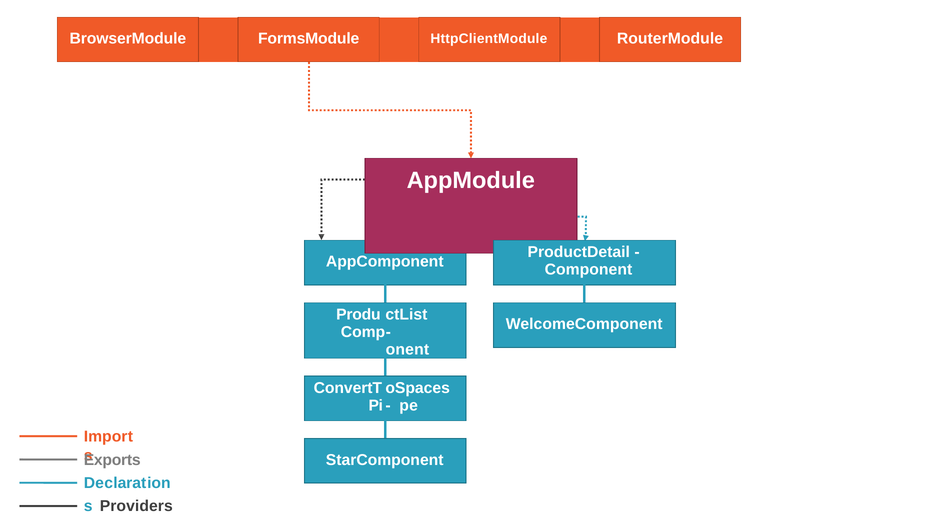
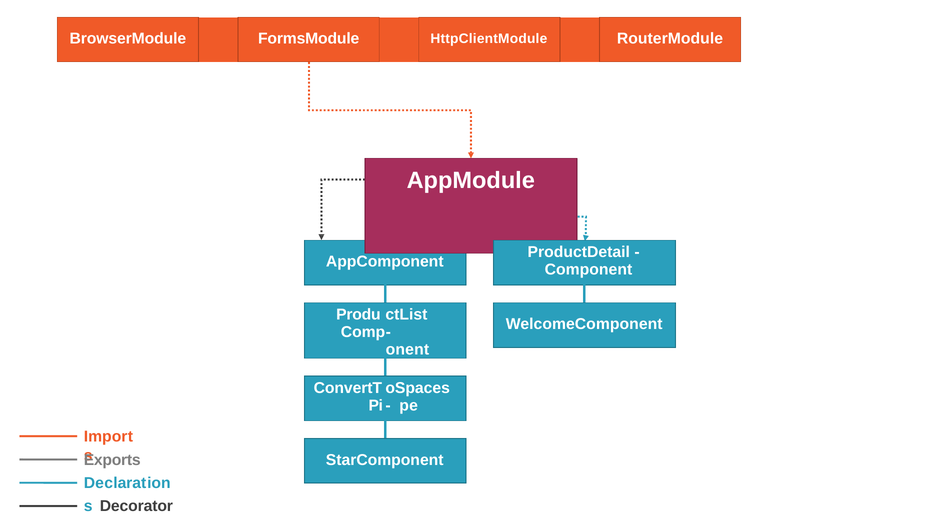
Providers: Providers -> Decorator (136, 506)
